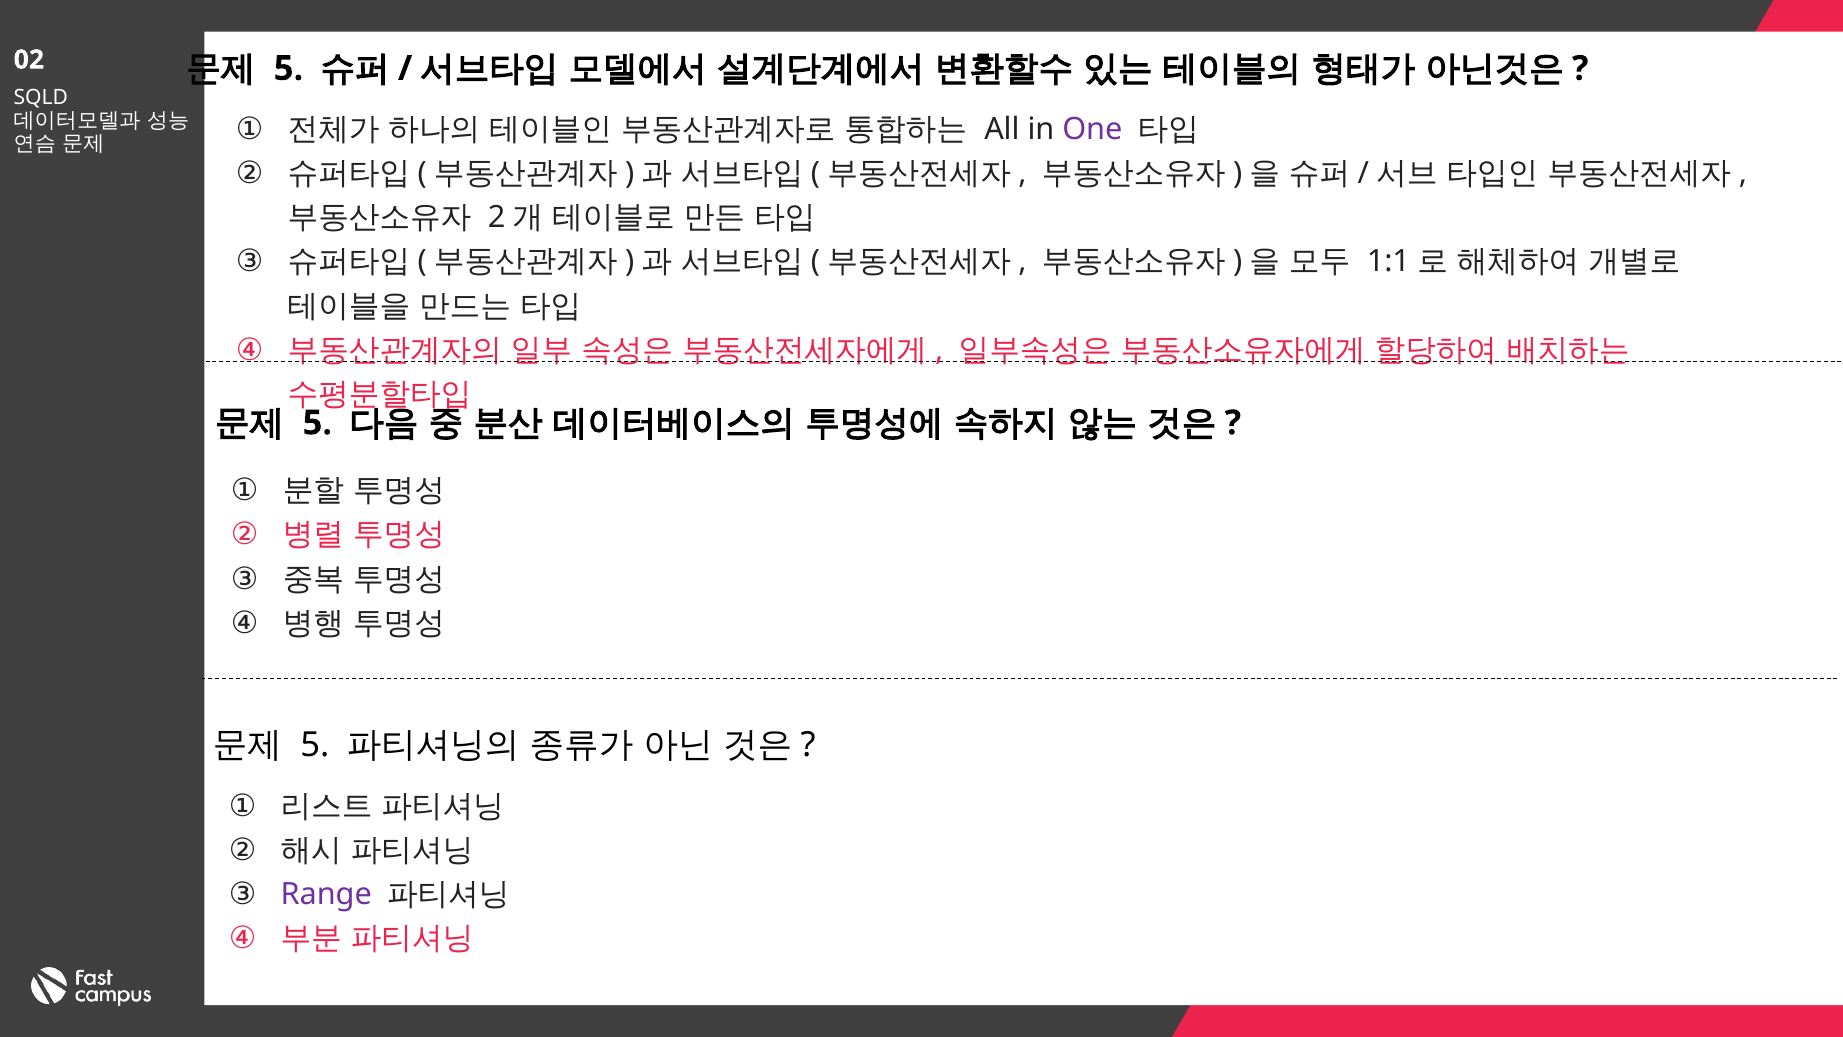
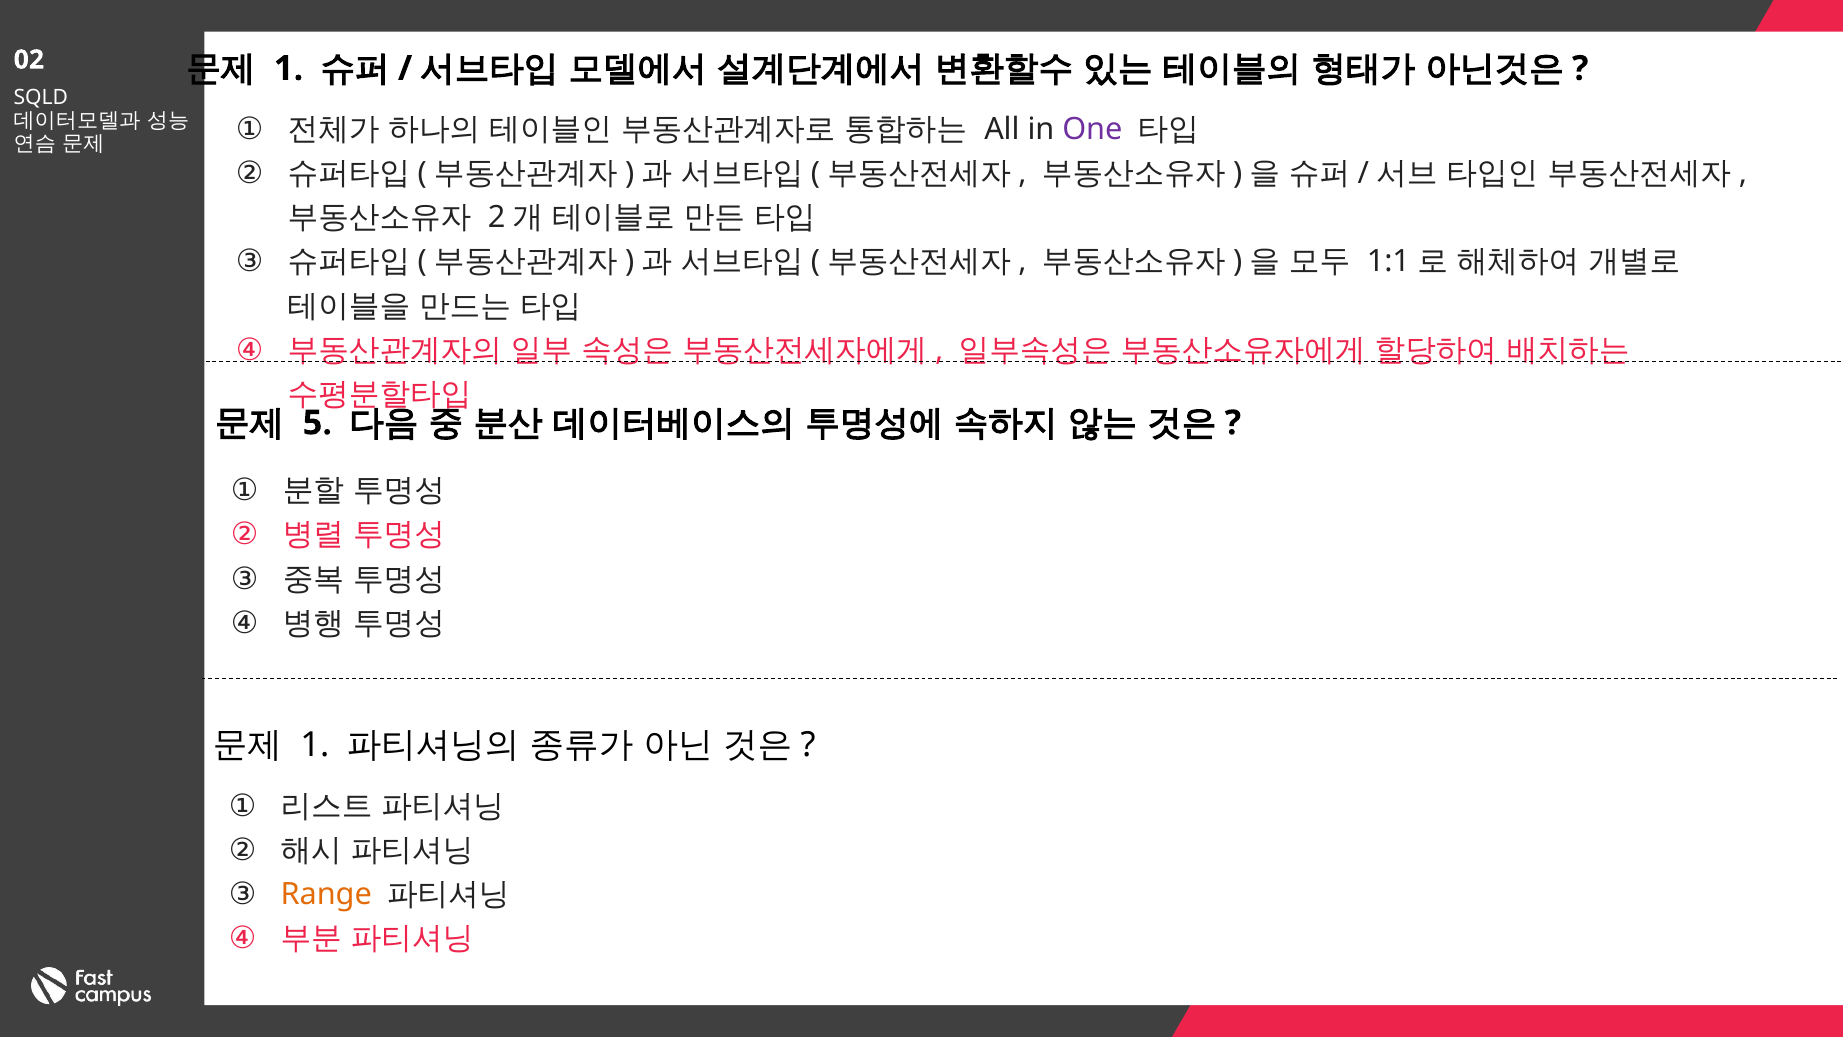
5: 5 -> 1 (289, 68)
5: 5 -> 1 (315, 745)
Range colour: purple -> orange (326, 894)
